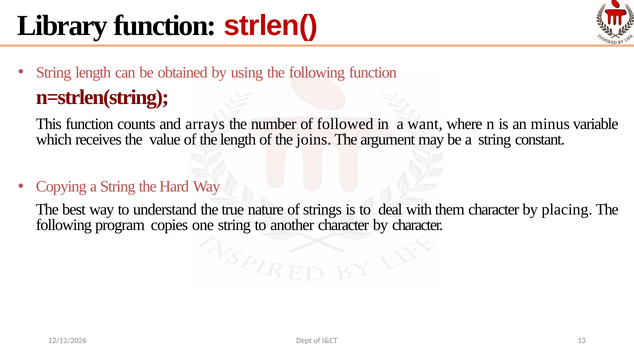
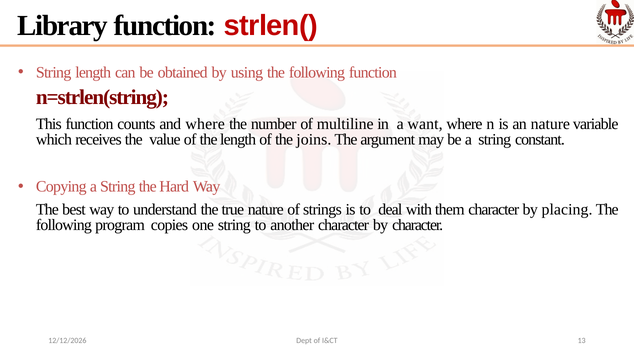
and arrays: arrays -> where (205, 124)
followed: followed -> multiline (345, 124)
an minus: minus -> nature (550, 124)
